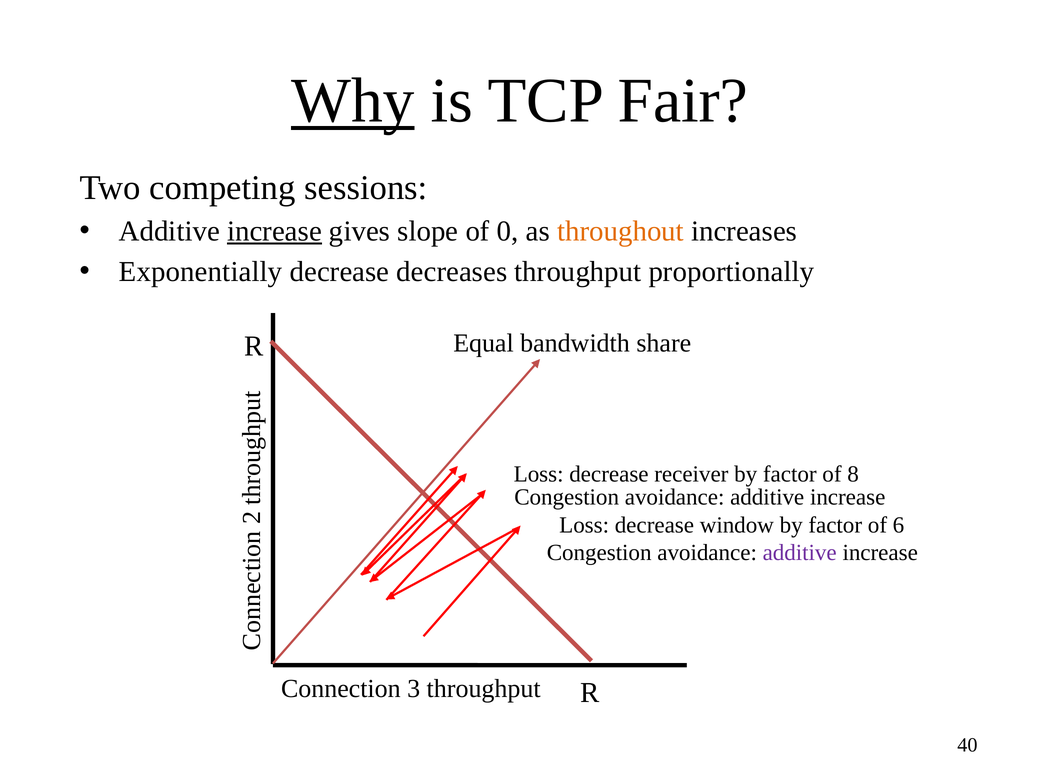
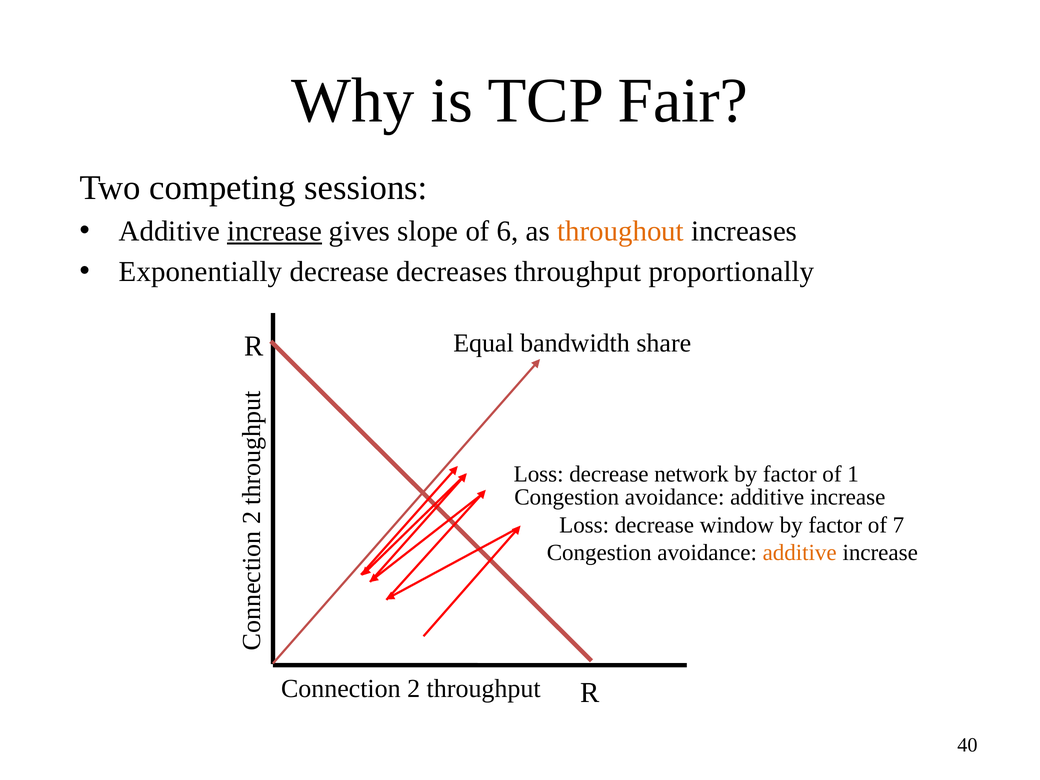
Why underline: present -> none (353, 101)
0: 0 -> 6 (508, 231)
receiver: receiver -> network (691, 474)
8: 8 -> 1 (853, 474)
6: 6 -> 7 (899, 525)
additive colour: purple -> orange (800, 553)
Connection 3: 3 -> 2 (414, 689)
